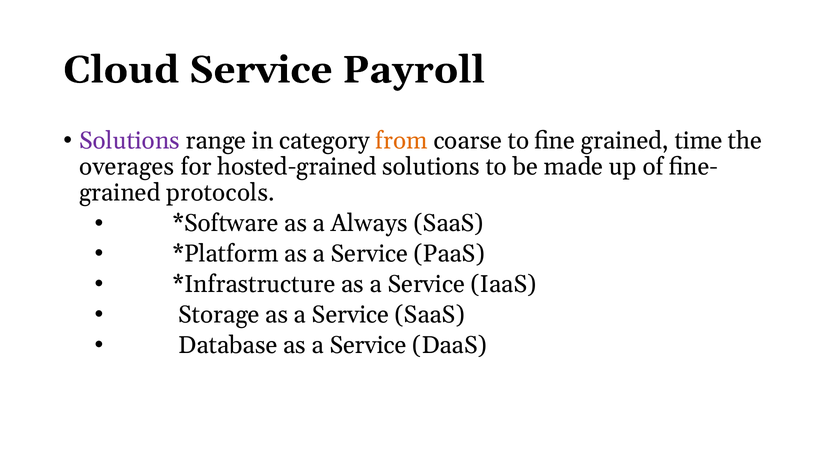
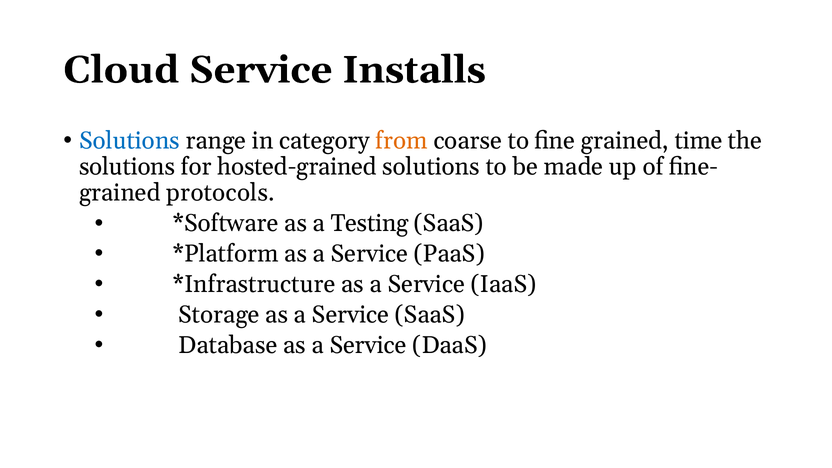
Payroll: Payroll -> Installs (414, 70)
Solutions colour: purple -> blue (129, 141)
overages: overages -> solutions (127, 167)
Always: Always -> Testing (370, 223)
